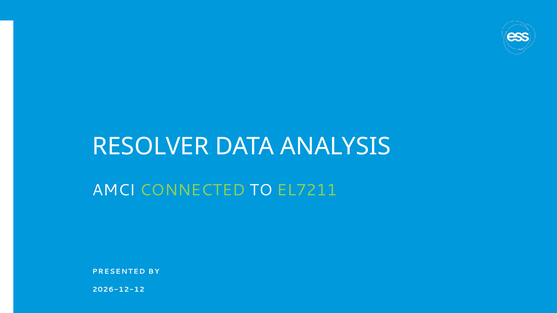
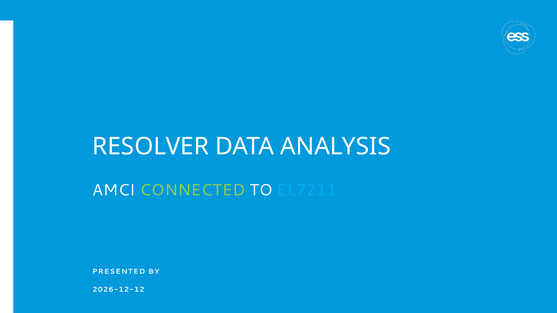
EL7211 colour: light green -> light blue (307, 190)
